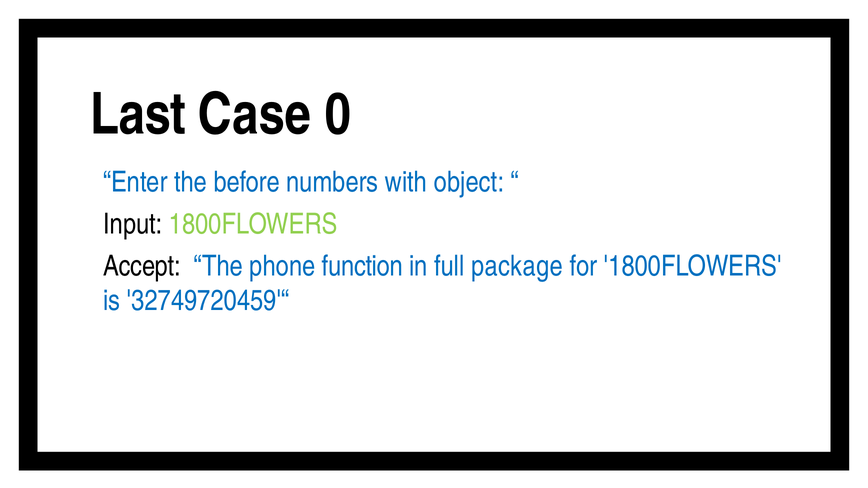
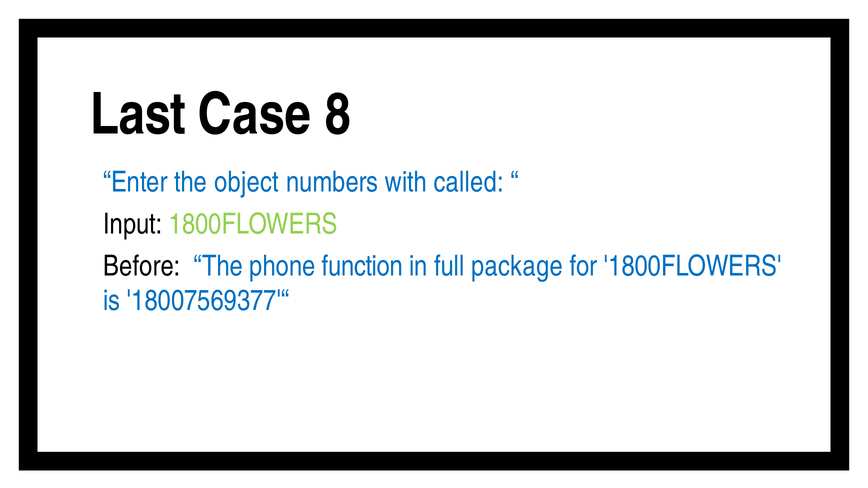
0: 0 -> 8 (338, 115)
before: before -> object (246, 182)
object: object -> called (469, 182)
Accept: Accept -> Before (142, 266)
32749720459'“: 32749720459'“ -> 18007569377'“ (208, 301)
